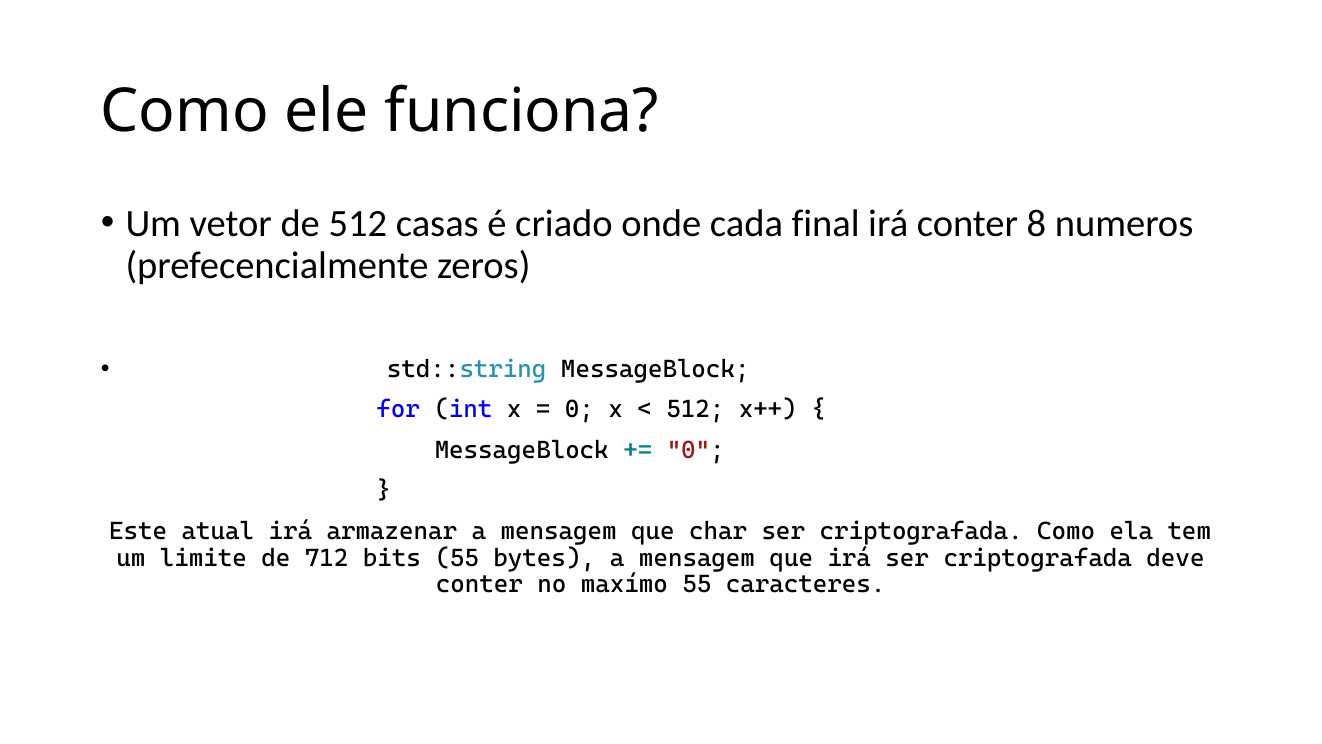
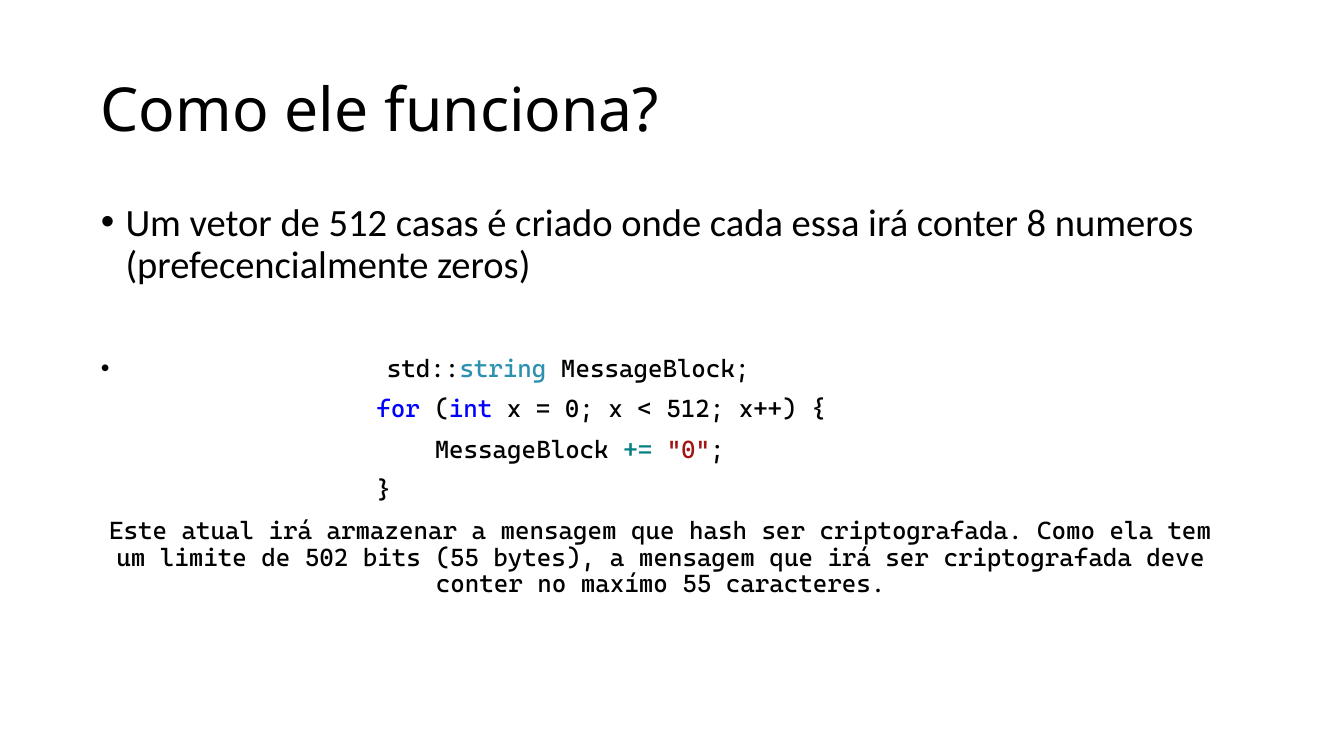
final: final -> essa (826, 224)
char: char -> hash (718, 531)
712: 712 -> 502 (327, 558)
